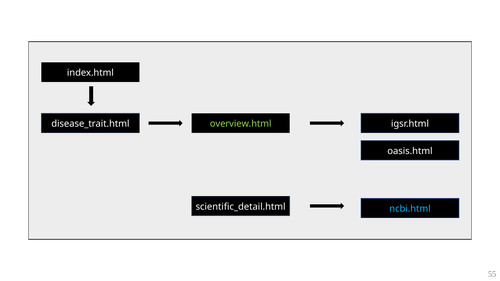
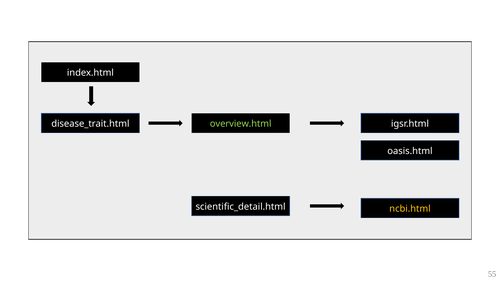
ncbi.html colour: light blue -> yellow (410, 209)
